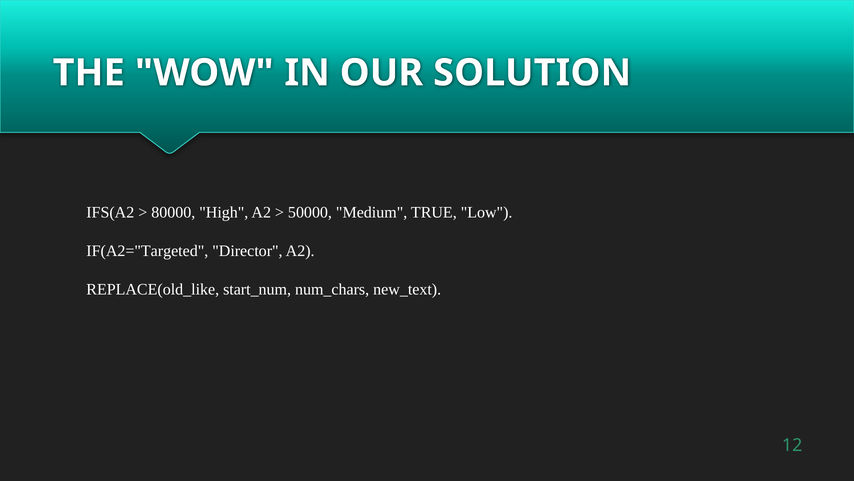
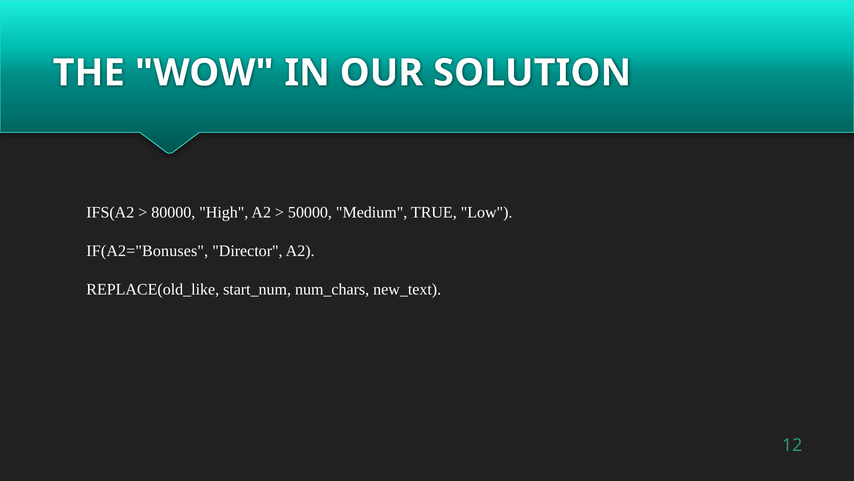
IF(A2="Targeted: IF(A2="Targeted -> IF(A2="Bonuses (147, 250)
